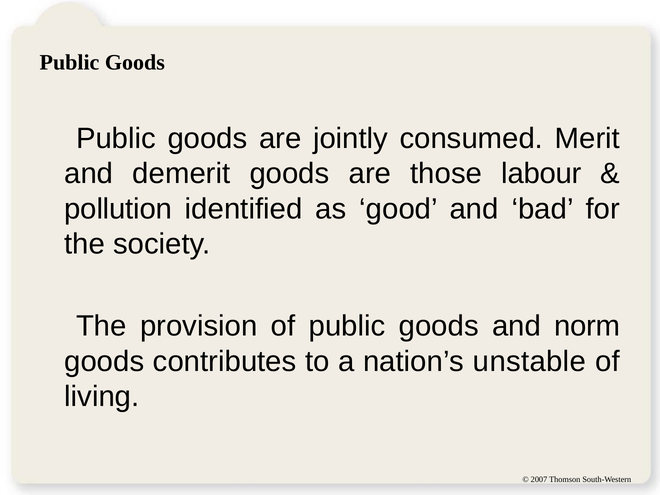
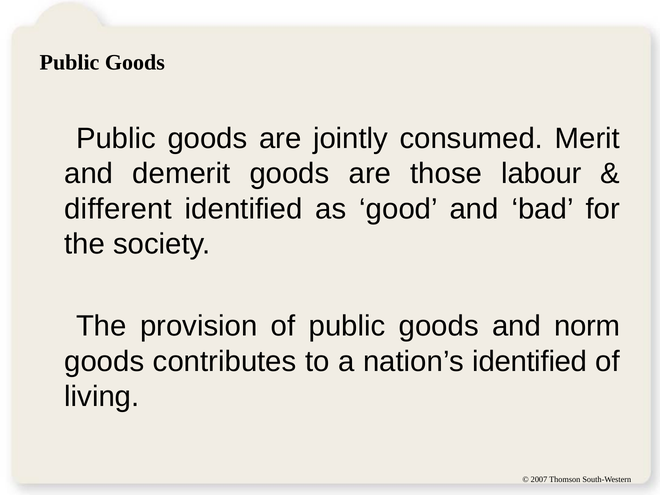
pollution: pollution -> different (118, 209)
nation’s unstable: unstable -> identified (530, 361)
